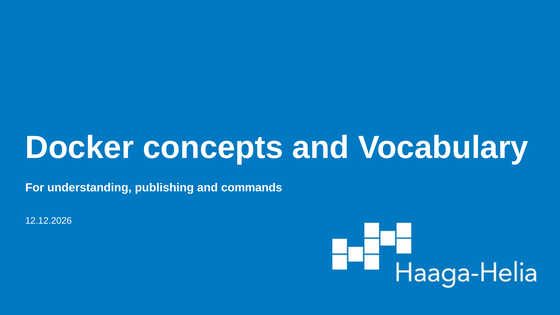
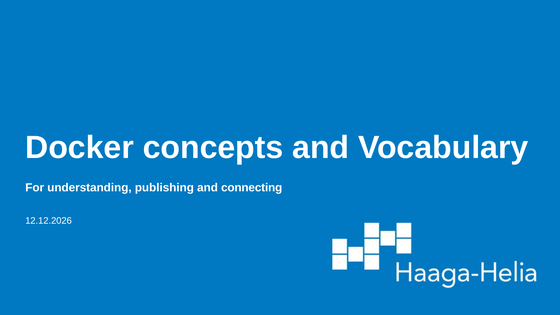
commands: commands -> connecting (252, 188)
